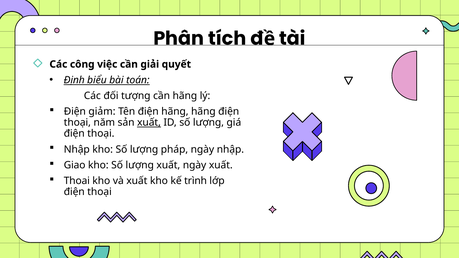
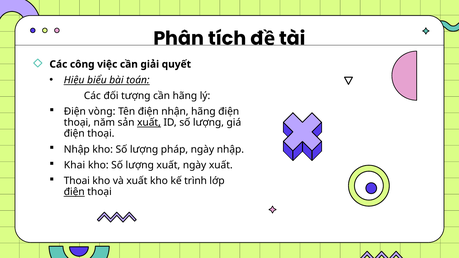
Định: Định -> Hiệu (74, 80)
giảm: giảm -> vòng (102, 112)
điện hãng: hãng -> nhận (175, 112)
Giao: Giao -> Khai (75, 165)
điện underline: none -> present (74, 192)
